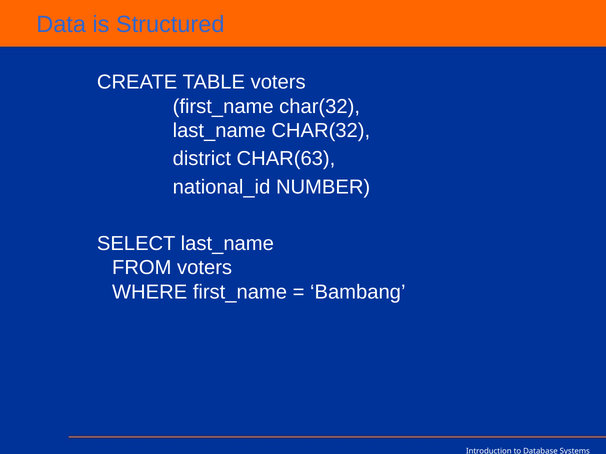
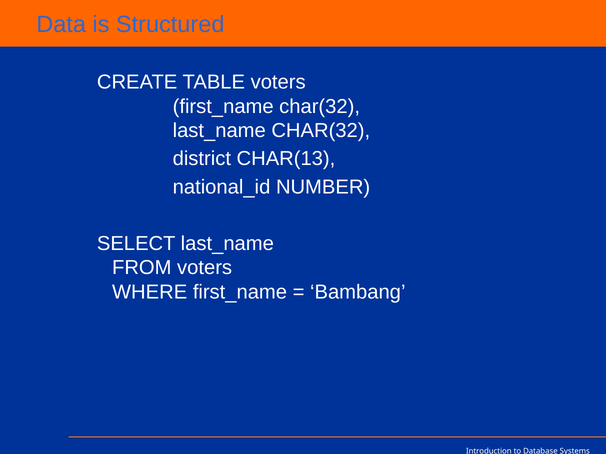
CHAR(63: CHAR(63 -> CHAR(13 (286, 159)
